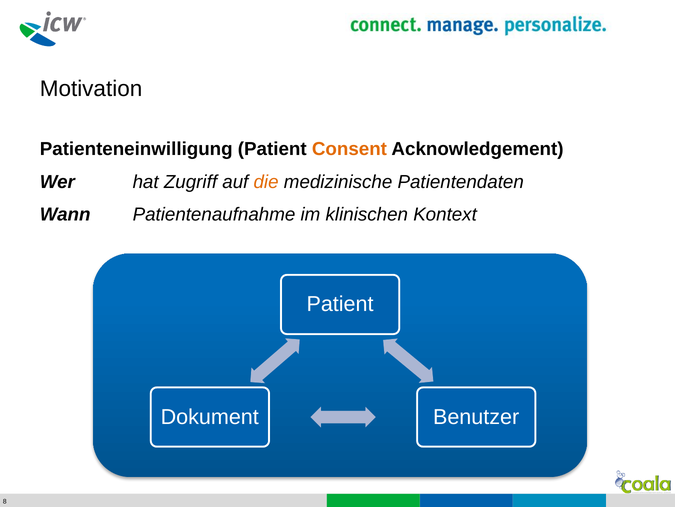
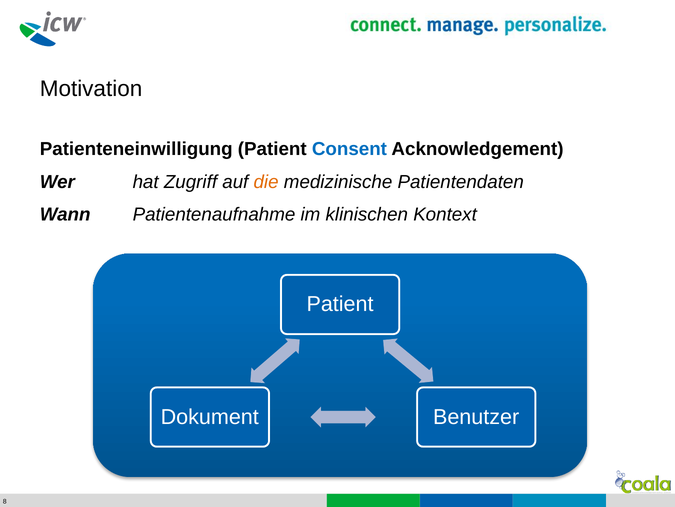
Consent colour: orange -> blue (349, 149)
